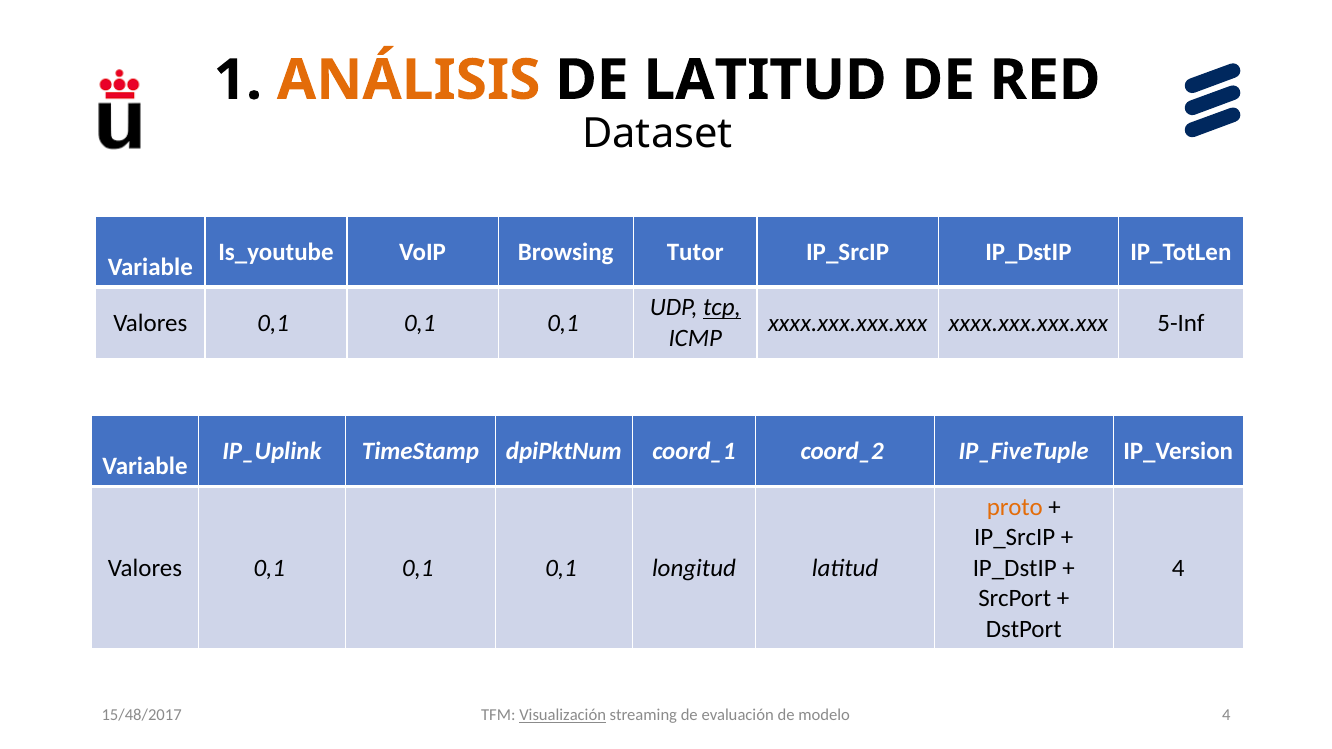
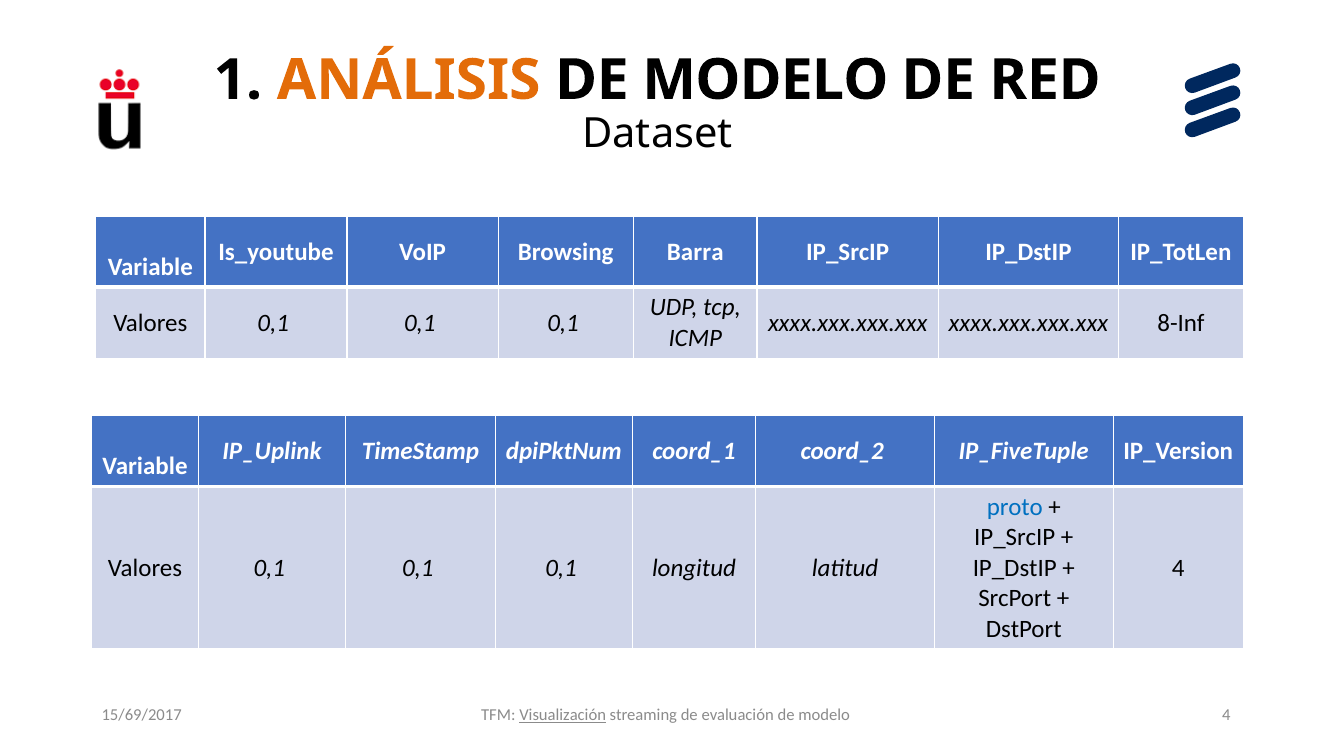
LATITUD: LATITUD -> MODELO (765, 80)
Tutor: Tutor -> Barra (695, 252)
tcp underline: present -> none (722, 308)
5-Inf: 5-Inf -> 8-Inf (1181, 323)
proto colour: orange -> blue (1015, 507)
15/48/2017: 15/48/2017 -> 15/69/2017 (142, 716)
